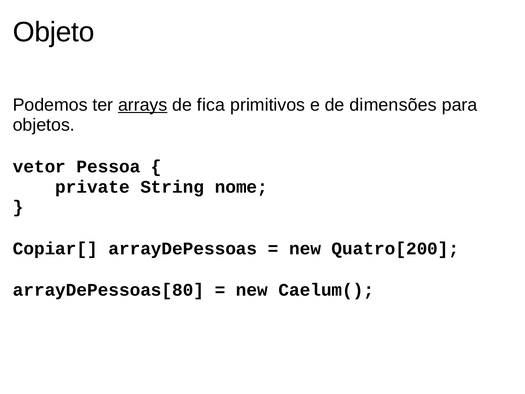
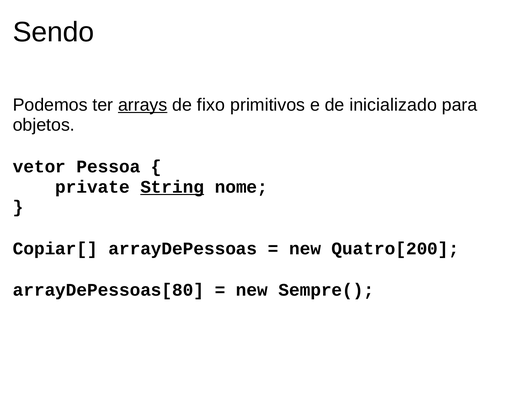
Objeto: Objeto -> Sendo (54, 32)
fica: fica -> fixo (211, 105)
dimensões: dimensões -> inicializado (393, 105)
String underline: none -> present (172, 187)
Caelum(: Caelum( -> Sempre( (326, 290)
